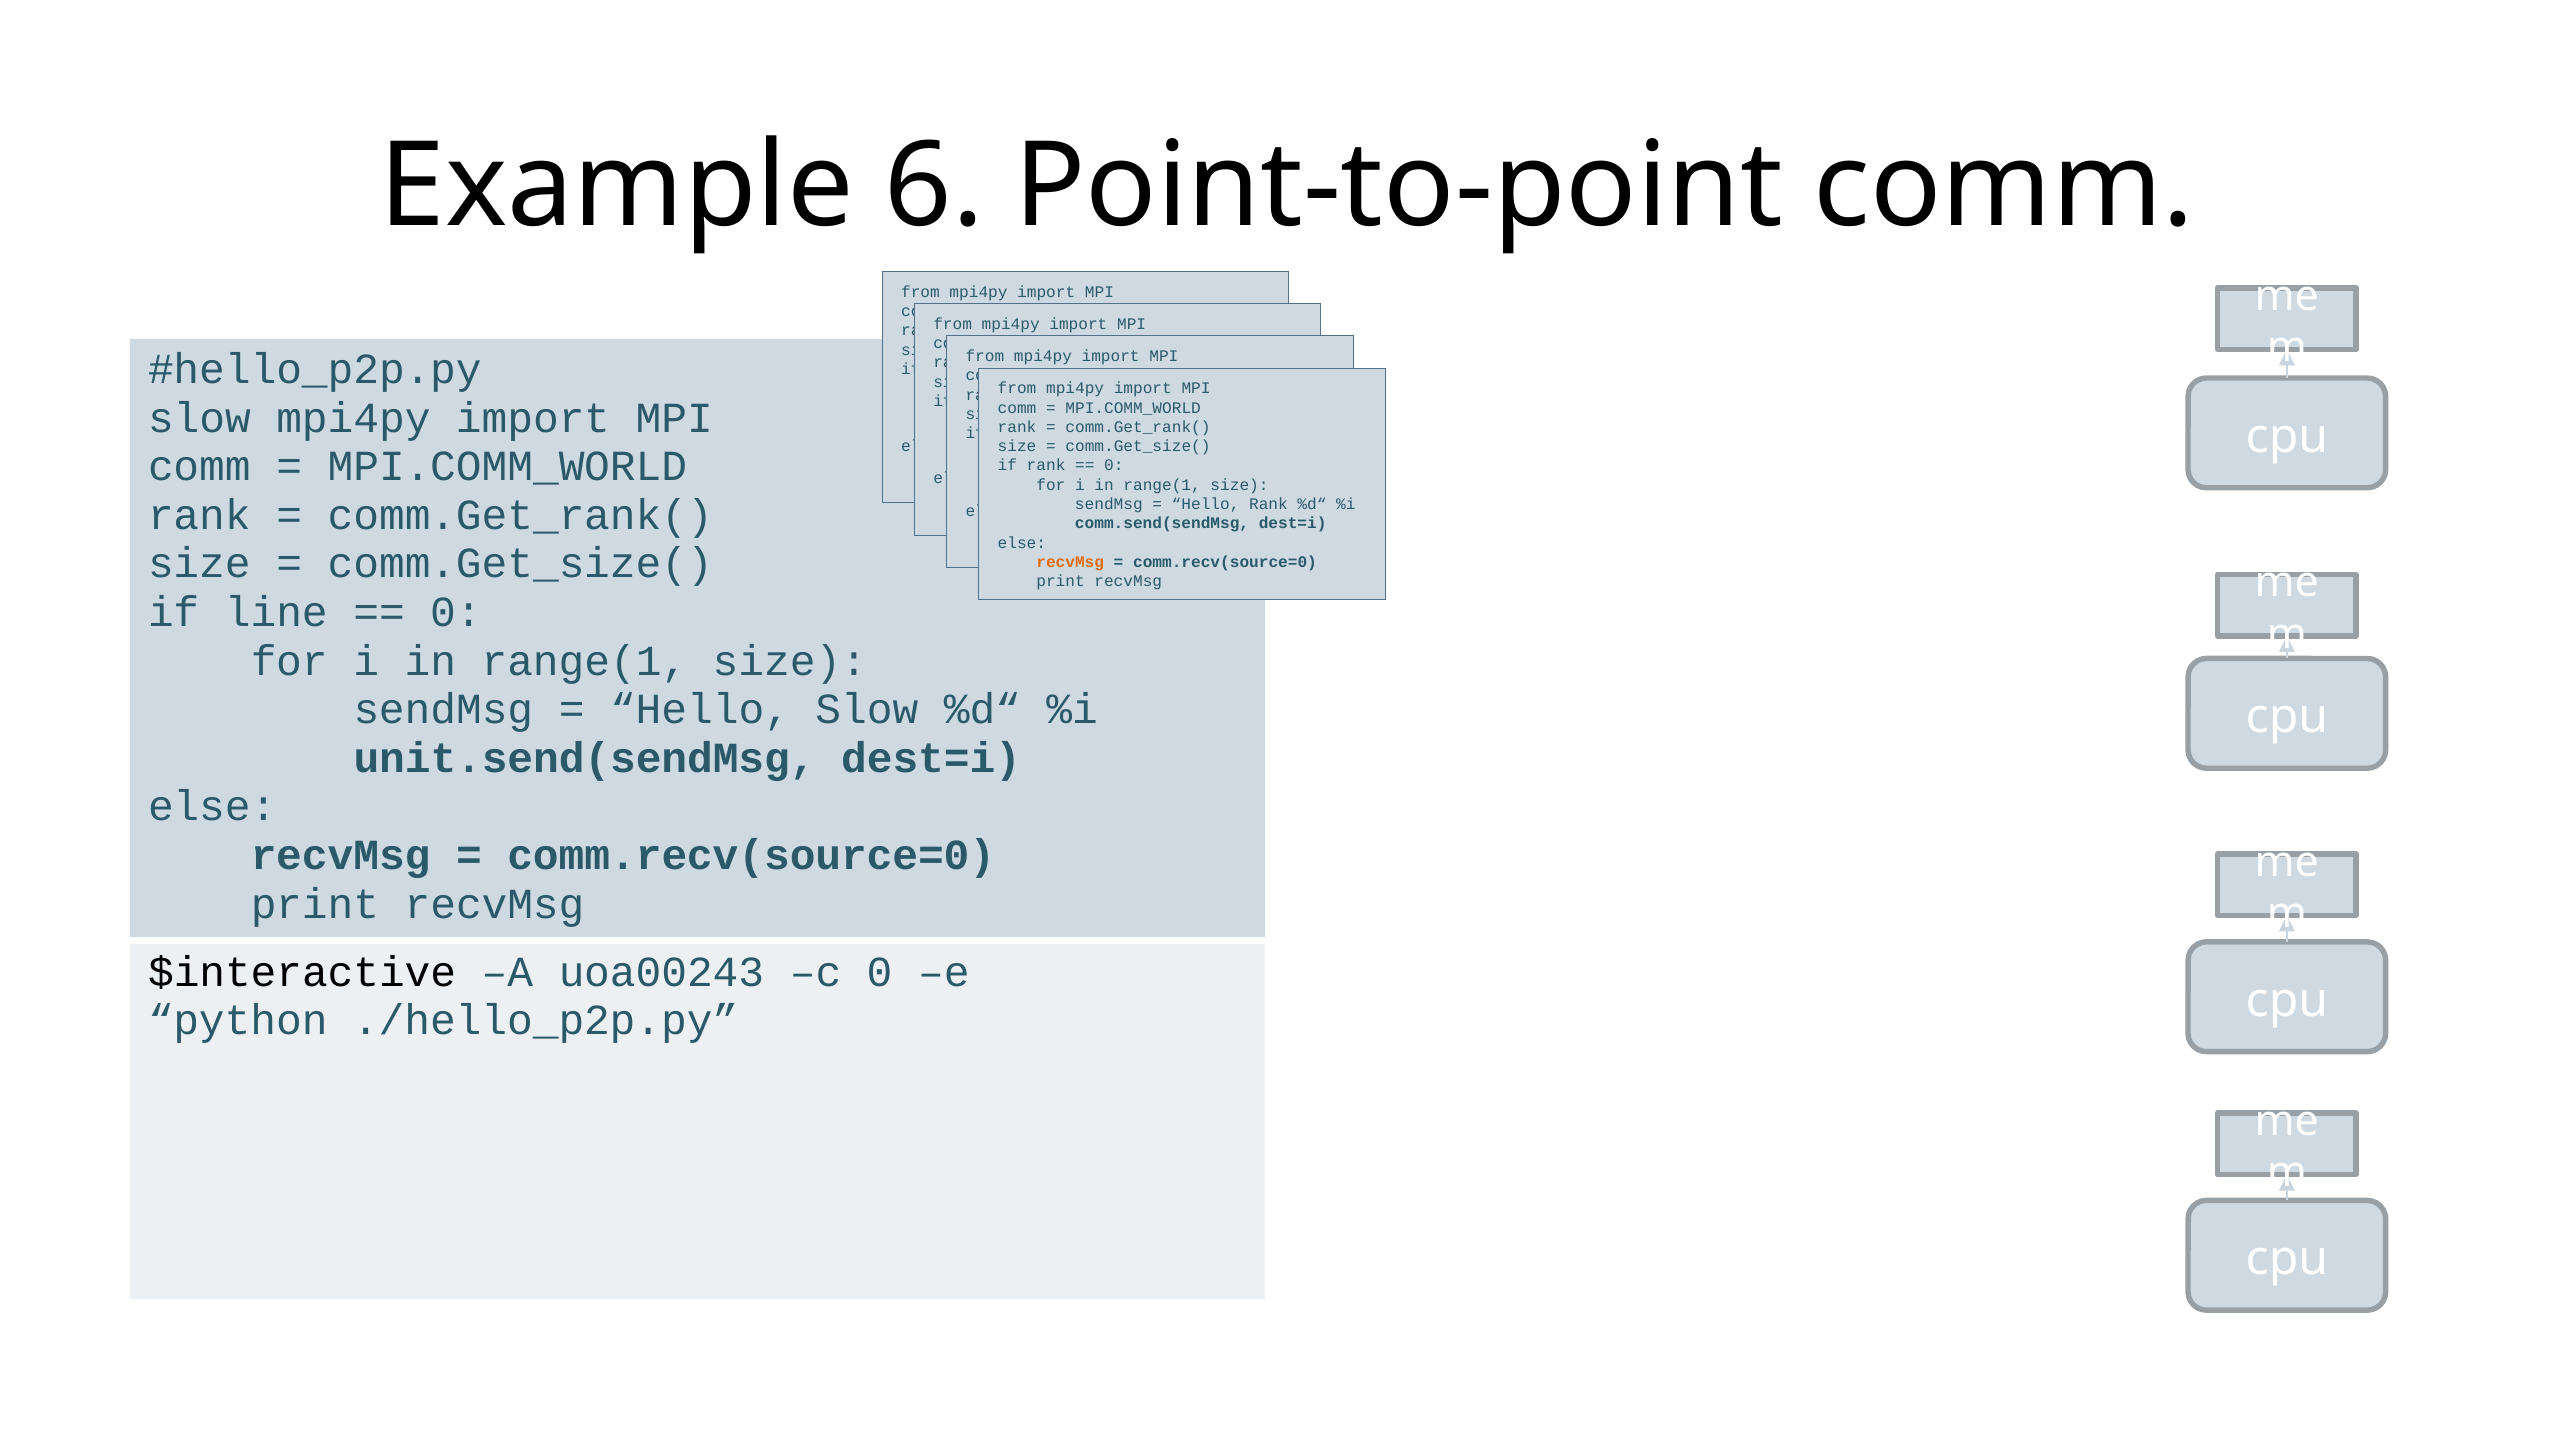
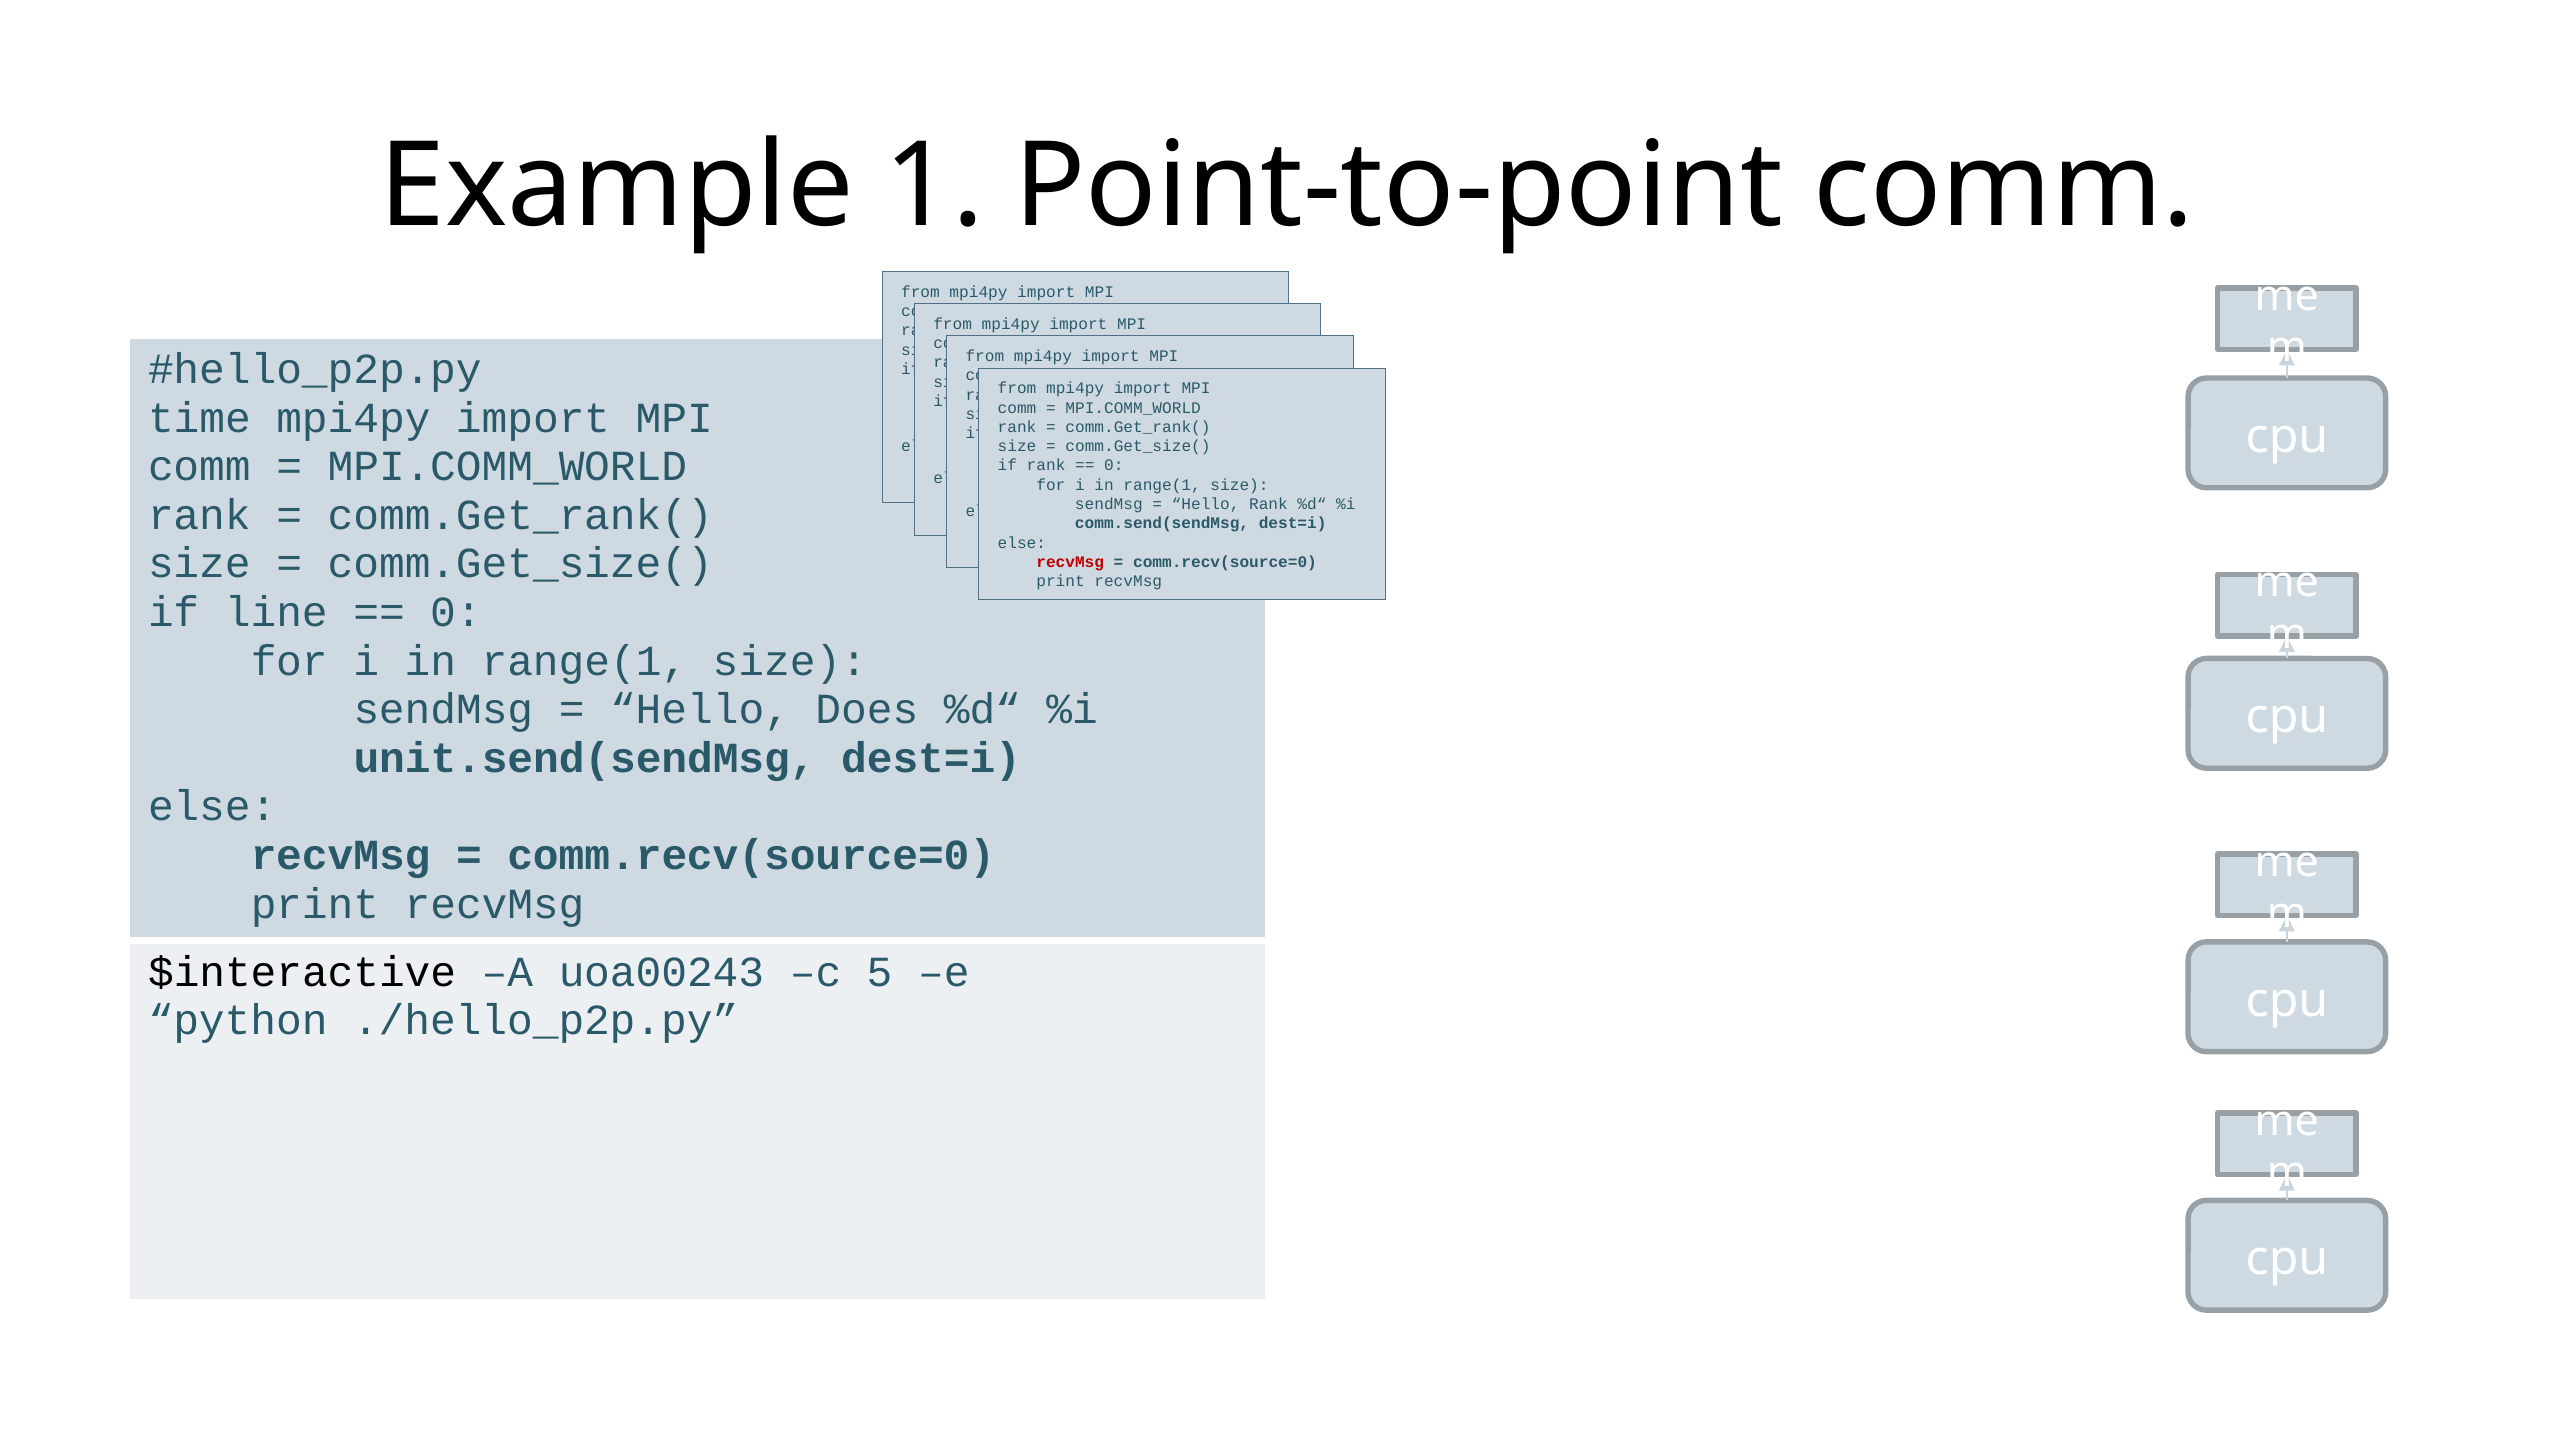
6: 6 -> 1 (934, 187)
slow: slow -> time (199, 418)
recvMsg colour: orange -> red (1070, 562)
Hello Slow: Slow -> Does (867, 710)
c 0: 0 -> 5 (880, 972)
